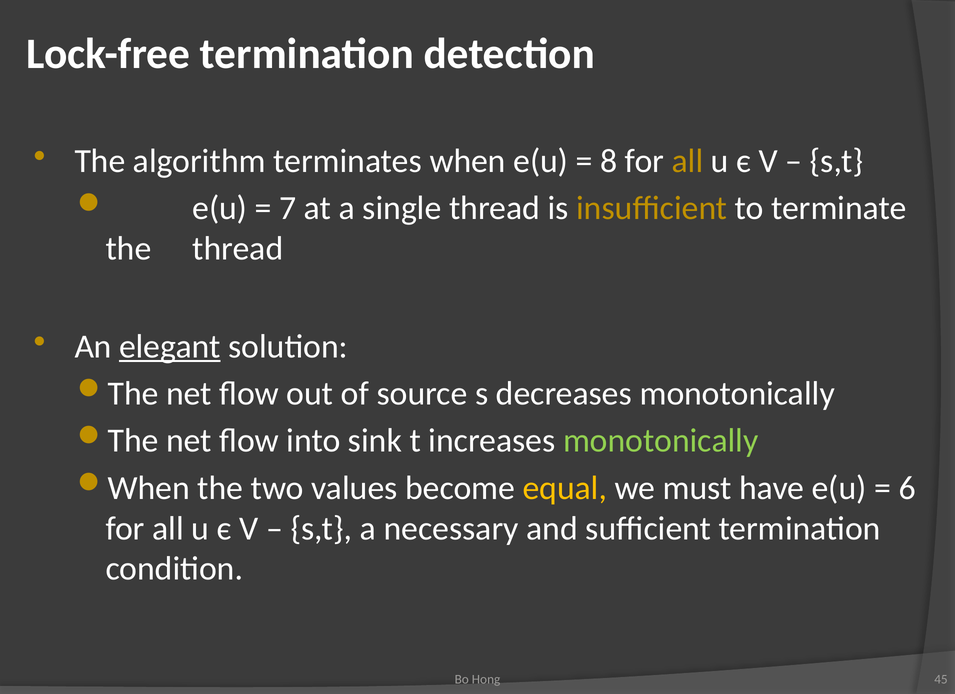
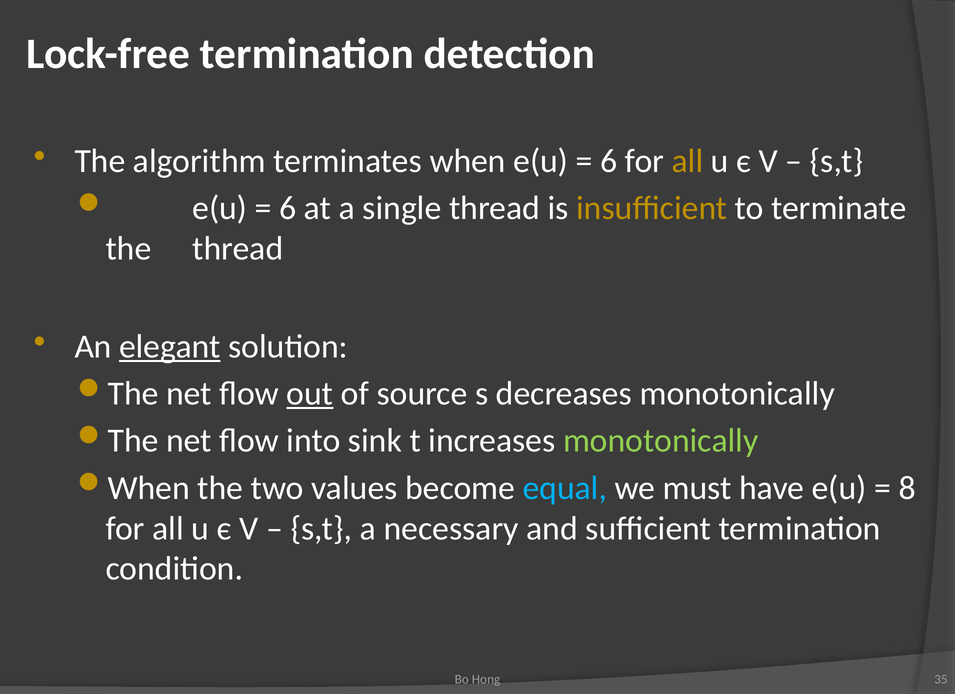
8: 8 -> 6 (609, 161)
7: 7 -> 6 (288, 208)
out underline: none -> present (310, 394)
equal colour: yellow -> light blue (565, 488)
6: 6 -> 8 (907, 488)
45: 45 -> 35 (941, 680)
